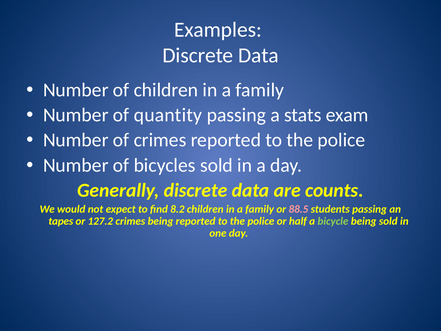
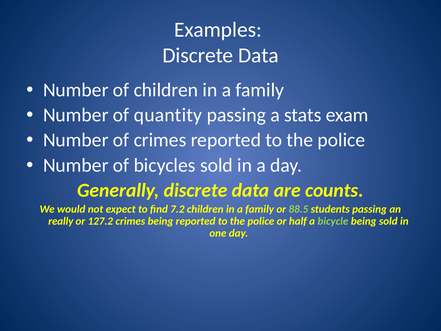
8.2: 8.2 -> 7.2 (177, 209)
88.5 colour: pink -> light green (298, 209)
tapes: tapes -> really (61, 221)
